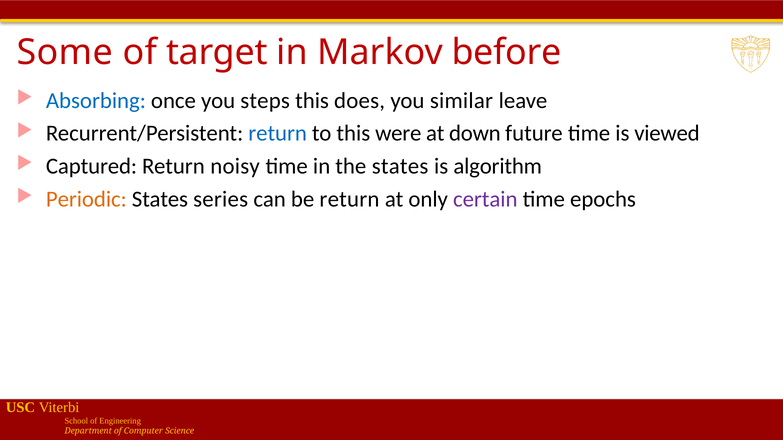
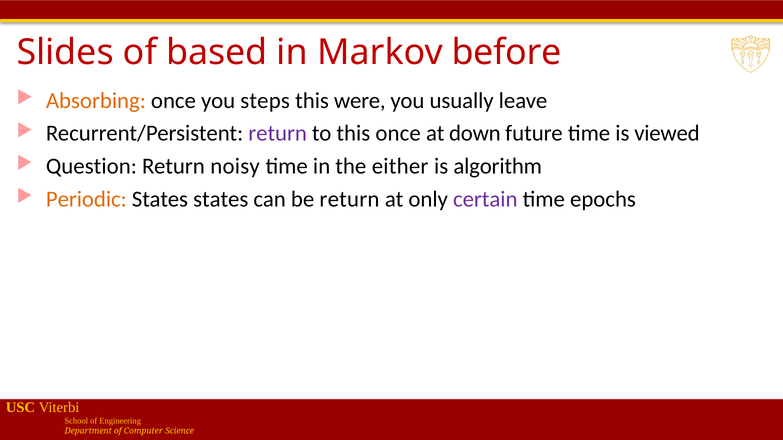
Some: Some -> Slides (65, 52)
target: target -> based (217, 52)
Absorbing colour: blue -> orange (96, 101)
does: does -> were (360, 101)
similar: similar -> usually (462, 101)
return colour: blue -> purple (278, 134)
this were: were -> once (398, 134)
Captured: Captured -> Question (91, 166)
the states: states -> either (400, 166)
States series: series -> states (221, 199)
